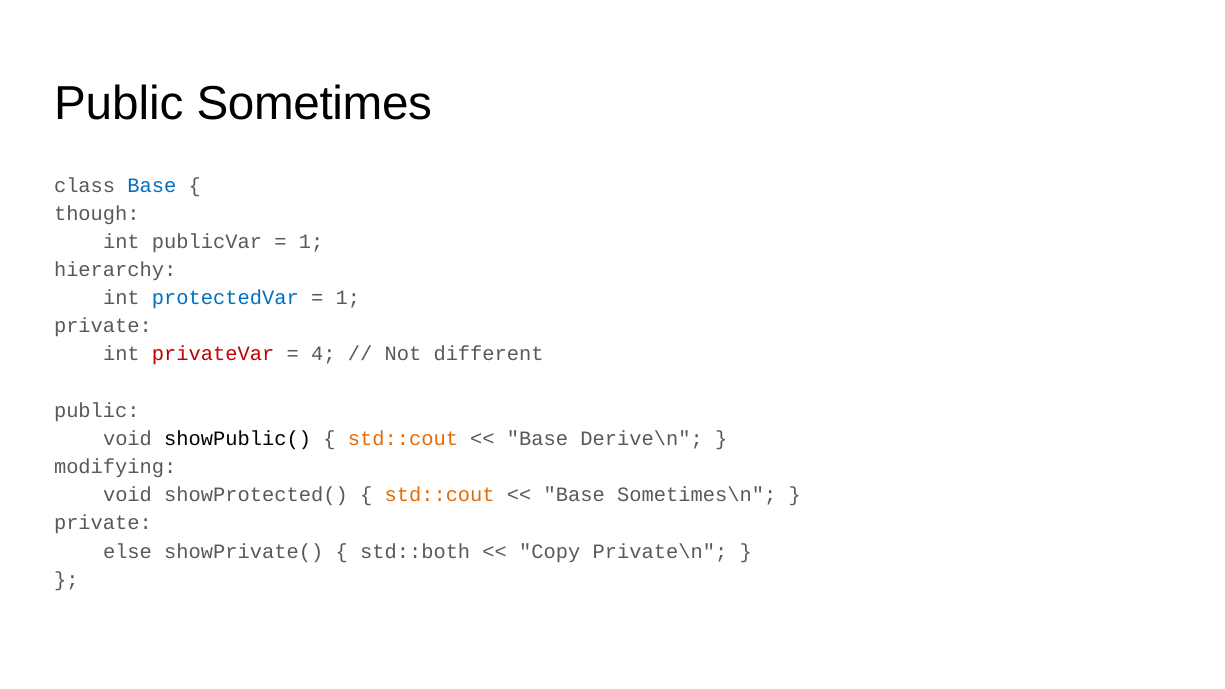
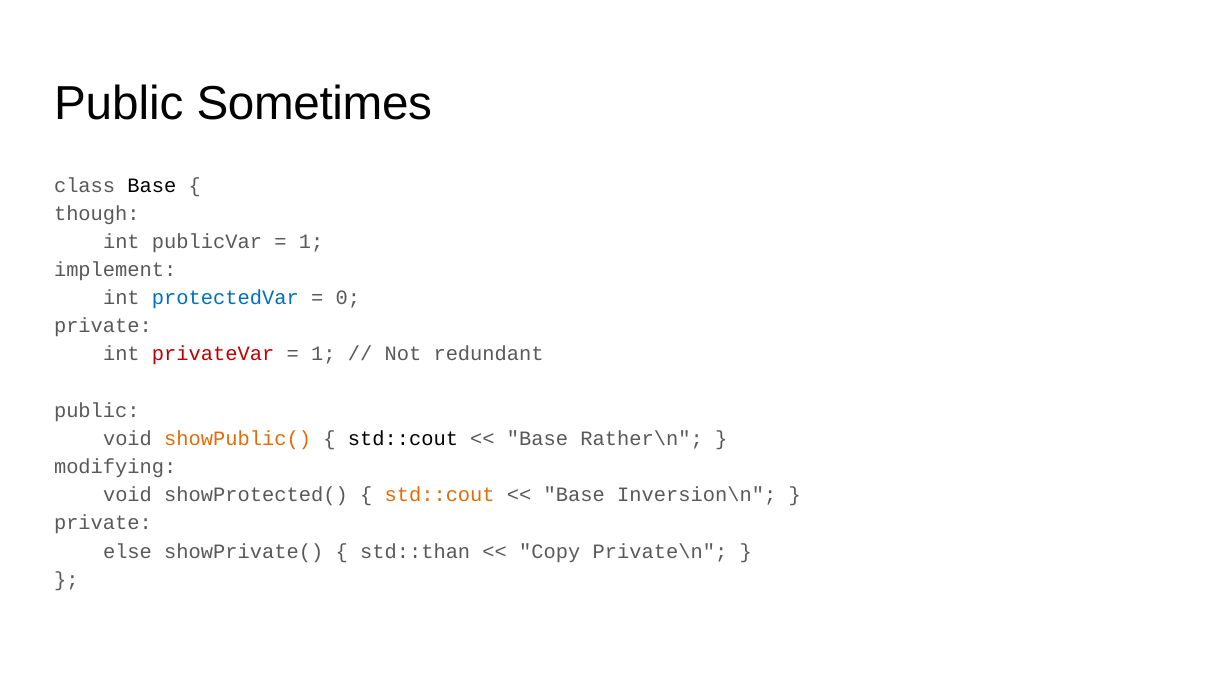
Base colour: blue -> black (152, 185)
hierarchy: hierarchy -> implement (115, 270)
1: 1 -> 0 (348, 298)
4: 4 -> 1 (323, 354)
different: different -> redundant (489, 354)
showPublic( colour: black -> orange (238, 439)
std::cout colour: orange -> black (403, 439)
Derive\n: Derive\n -> Rather\n (642, 439)
Sometimes\n: Sometimes\n -> Inversion\n (697, 495)
std::both: std::both -> std::than (415, 551)
